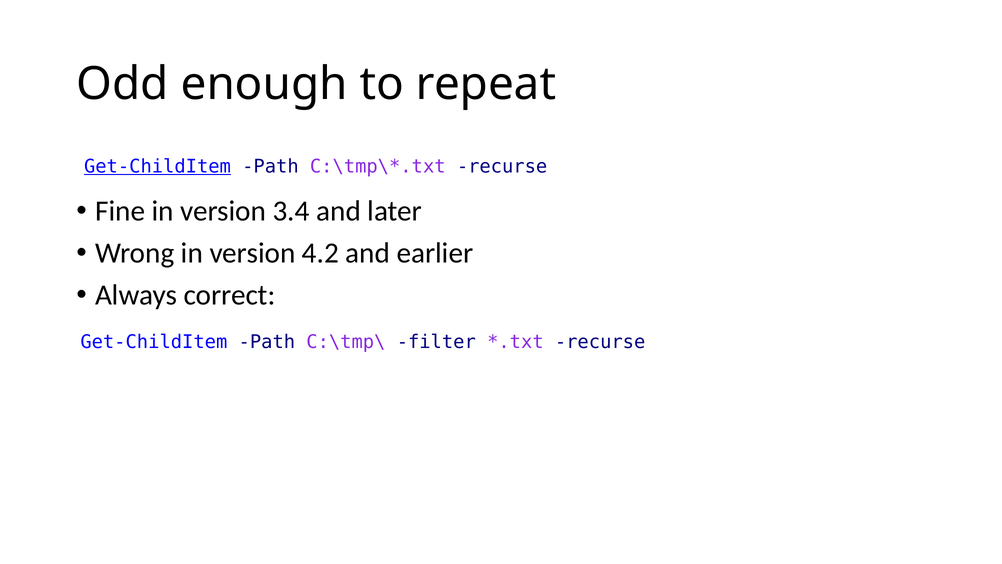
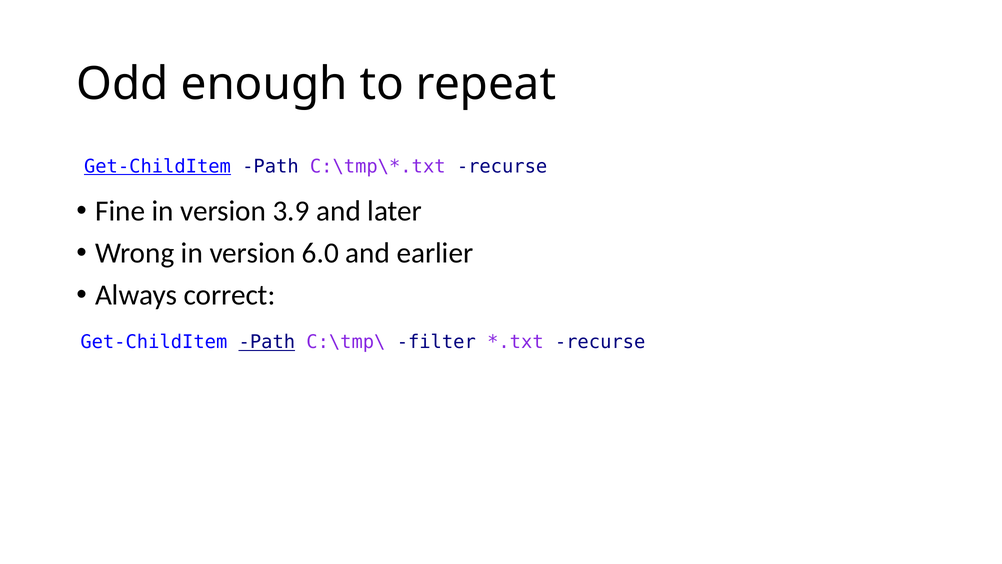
3.4: 3.4 -> 3.9 (291, 211)
4.2: 4.2 -> 6.0 (320, 253)
Path underline: none -> present (267, 342)
